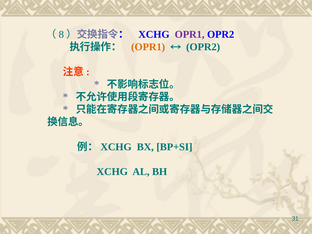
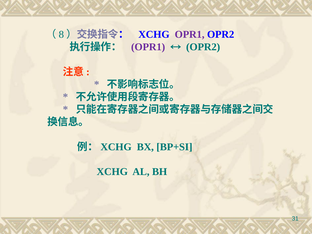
OPR1 colour: orange -> purple (148, 47)
